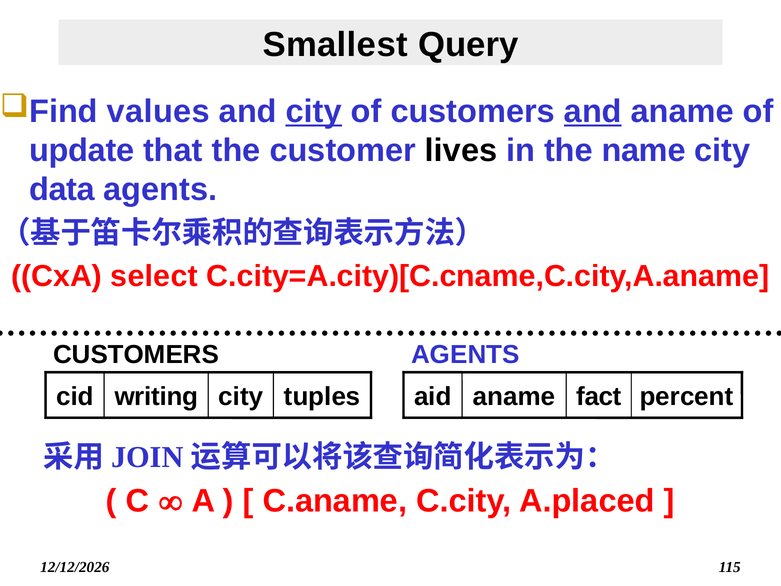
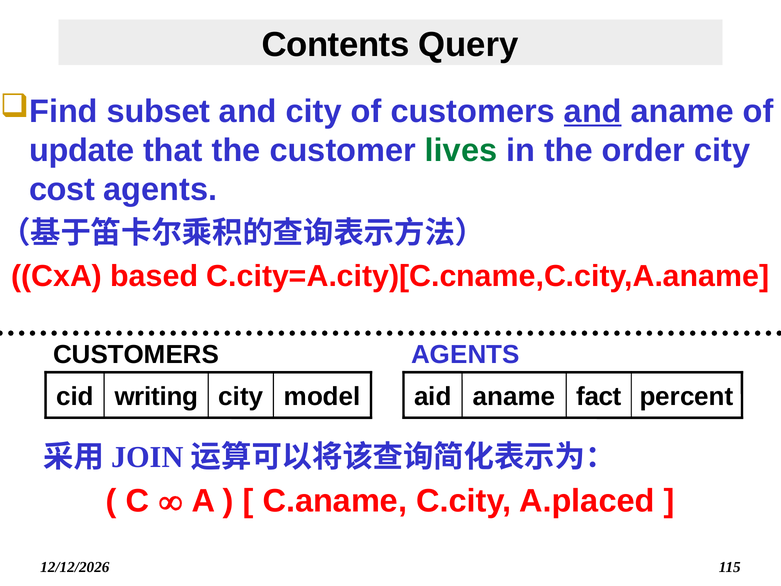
Smallest: Smallest -> Contents (336, 45)
values: values -> subset (159, 112)
city underline: present -> none (314, 112)
lives colour: black -> green (461, 151)
name: name -> order (644, 151)
data: data -> cost (62, 190)
select: select -> based (154, 276)
tuples: tuples -> model (322, 397)
